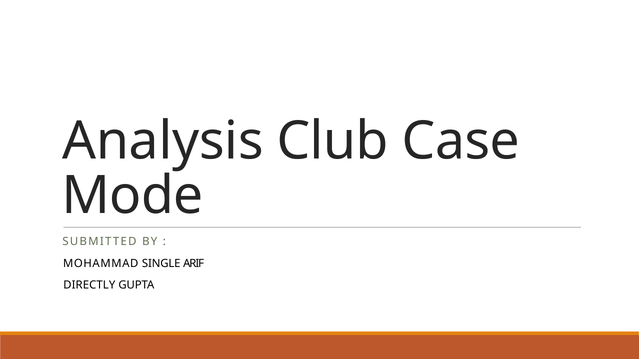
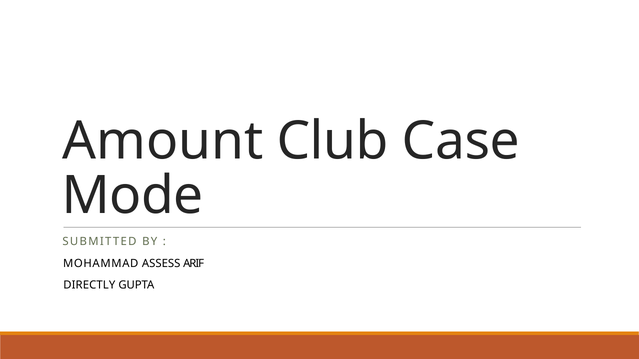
Analysis: Analysis -> Amount (163, 142)
SINGLE: SINGLE -> ASSESS (161, 264)
